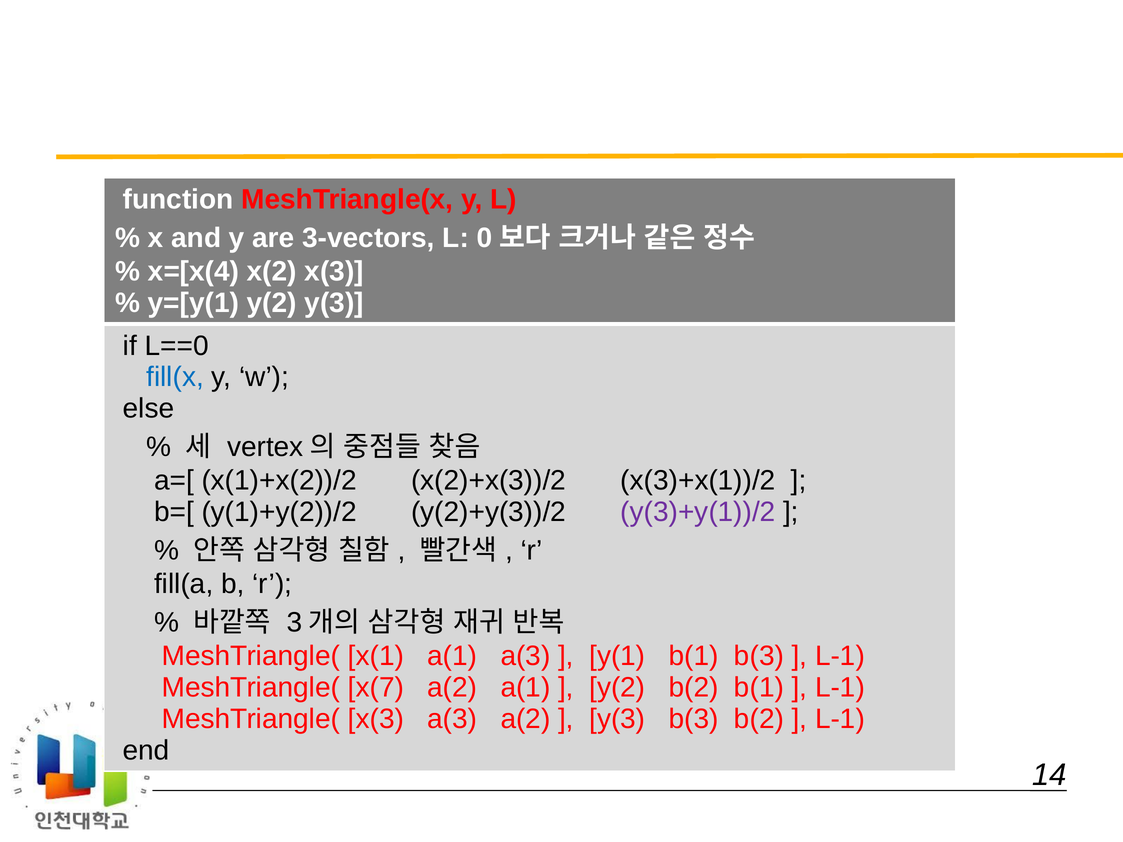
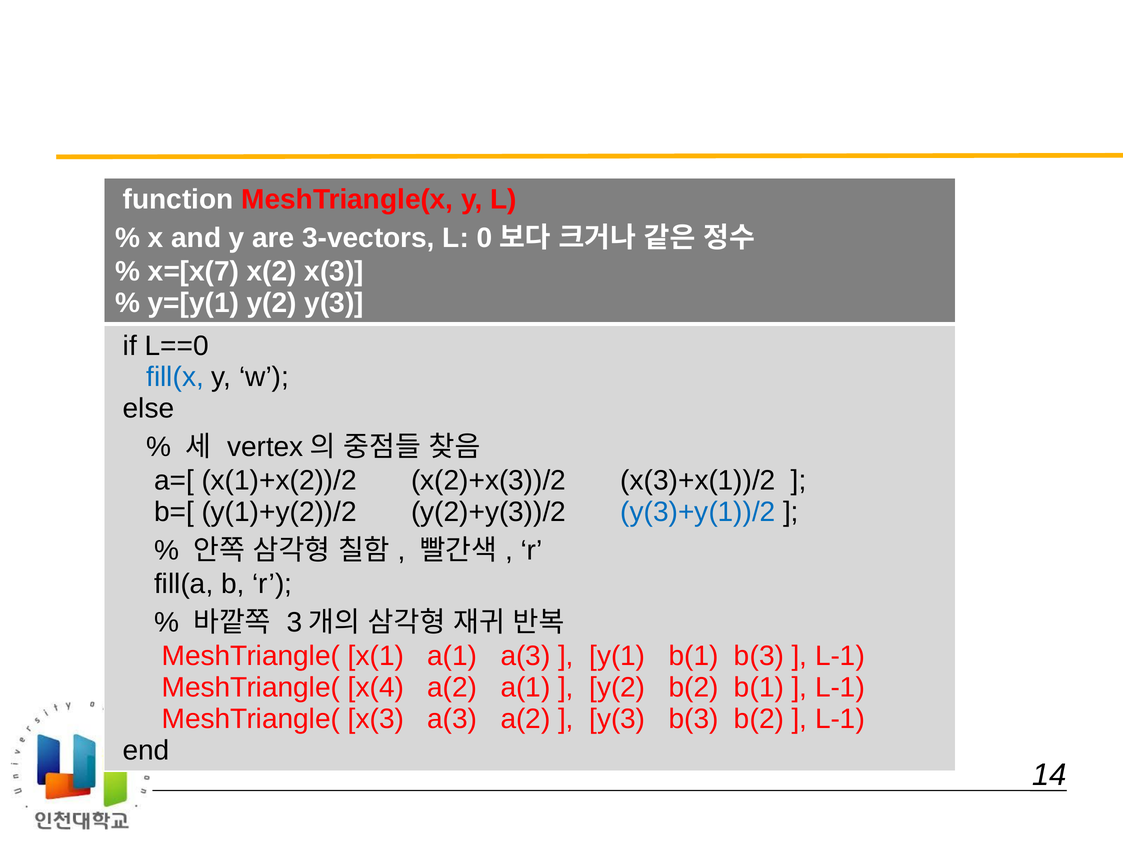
x=[x(4: x=[x(4 -> x=[x(7 (194, 272)
y(3)+y(1))/2 colour: purple -> blue (698, 512)
x(7: x(7 -> x(4 (376, 688)
